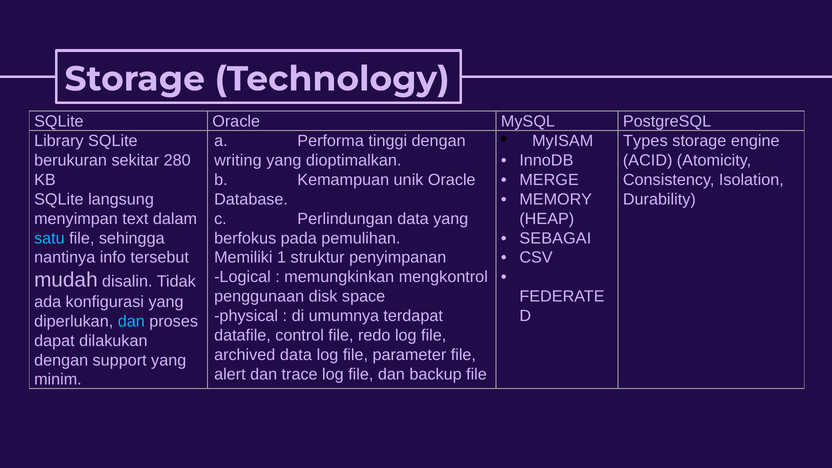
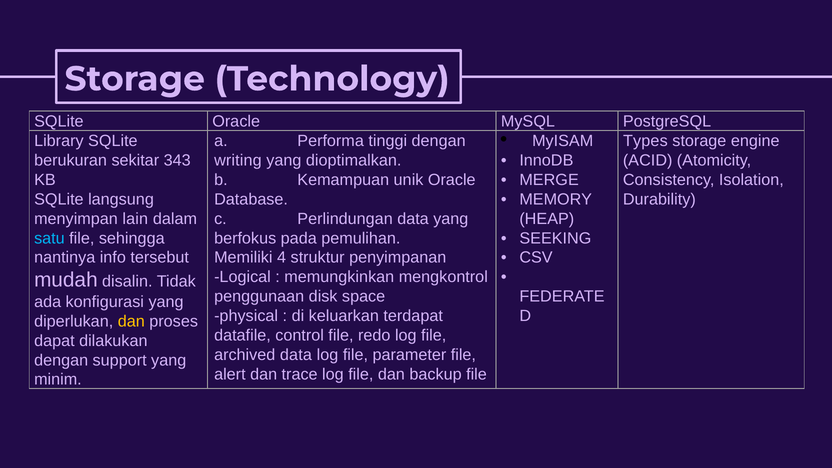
280: 280 -> 343 (177, 161)
text: text -> lain (135, 219)
SEBAGAI: SEBAGAI -> SEEKING (555, 238)
1: 1 -> 4 (282, 258)
umumnya: umumnya -> keluarkan (344, 316)
dan colour: light blue -> yellow (131, 321)
